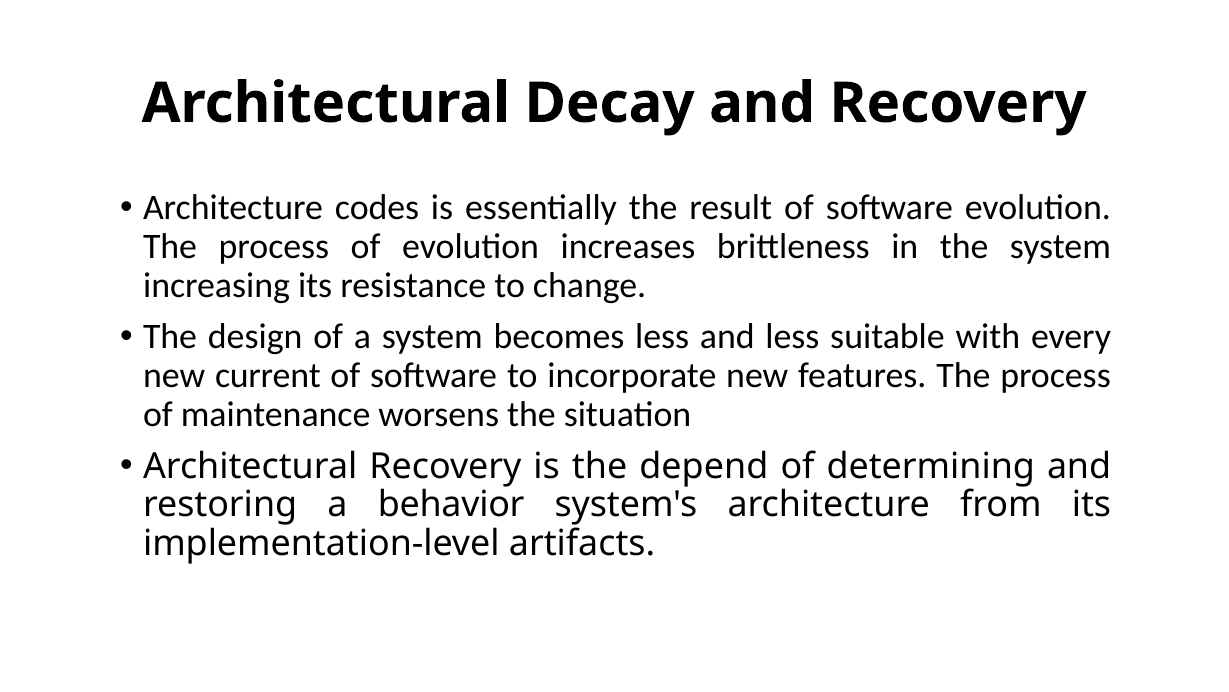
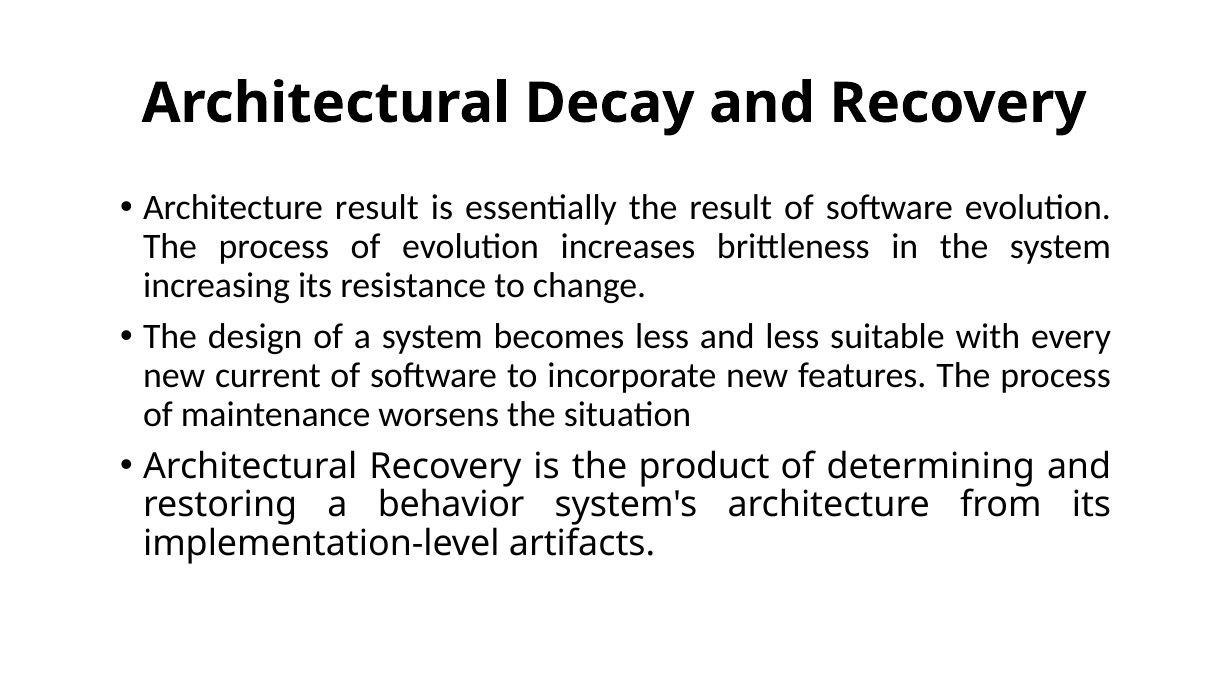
Architecture codes: codes -> result (377, 208)
depend: depend -> product (704, 466)
